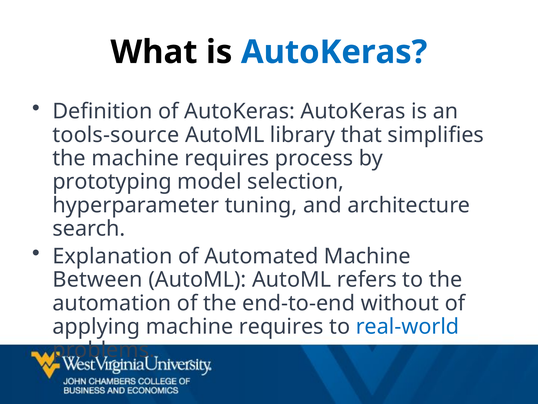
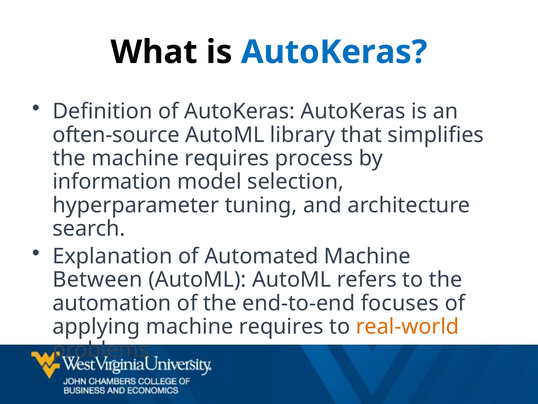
tools-source: tools-source -> often-source (116, 135)
prototyping: prototyping -> information (112, 182)
without: without -> focuses (400, 303)
real-world colour: blue -> orange (408, 326)
